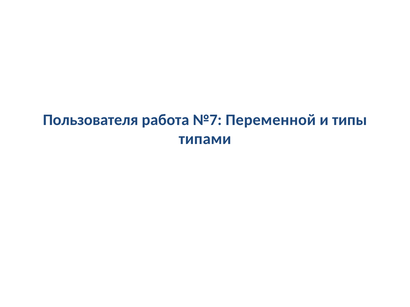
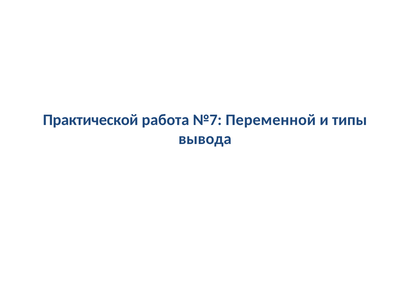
Пользователя: Пользователя -> Практической (91, 120)
типами: типами -> вывода (205, 139)
